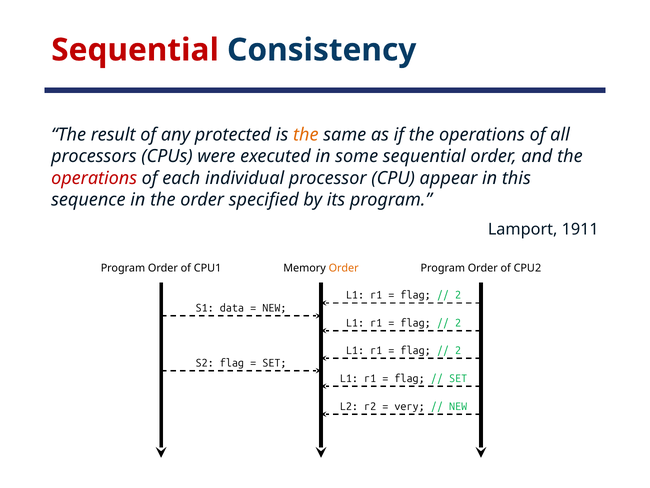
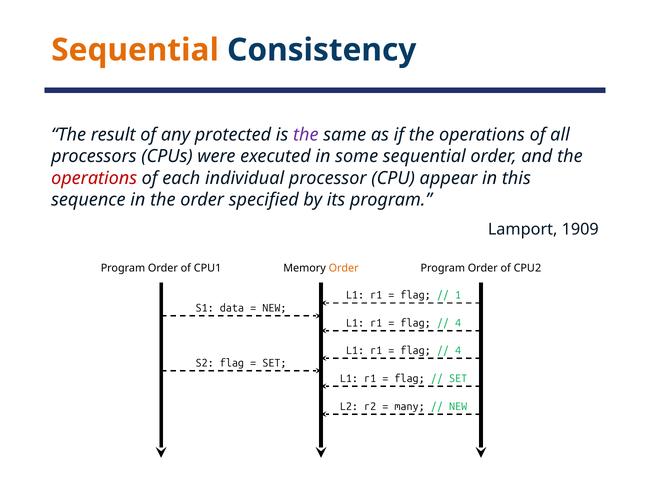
Sequential colour: red -> orange (135, 50)
the colour: orange -> purple (306, 135)
1911: 1911 -> 1909 (580, 229)
2: 2 -> 1 (458, 295)
2: 2 -> 4 (458, 323)
2: 2 -> 4 (458, 350)
very: very -> many (410, 406)
